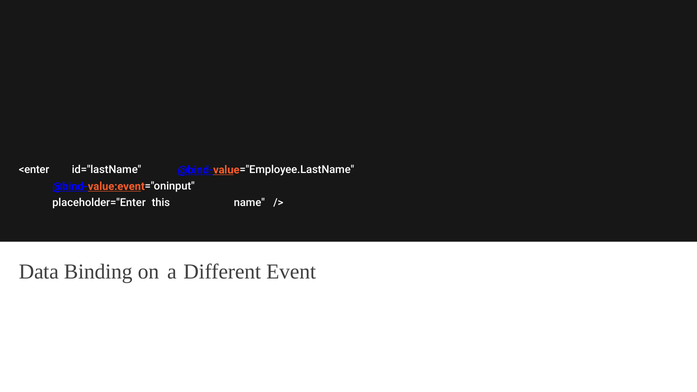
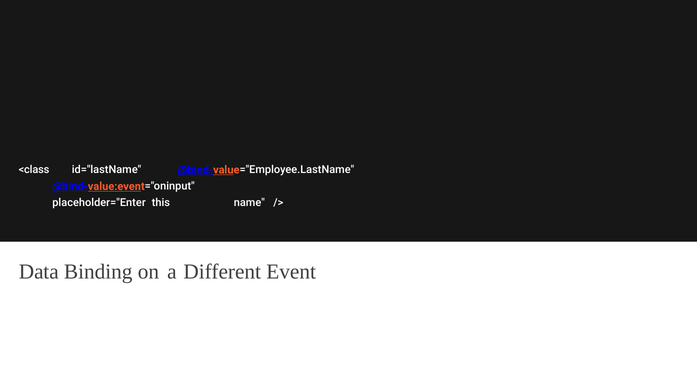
<enter: <enter -> <class (34, 170)
